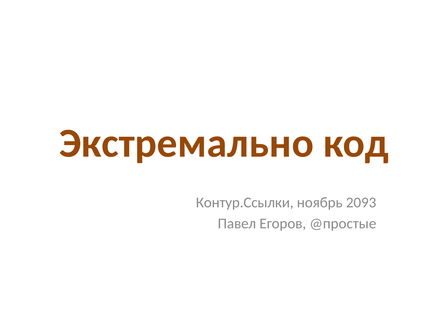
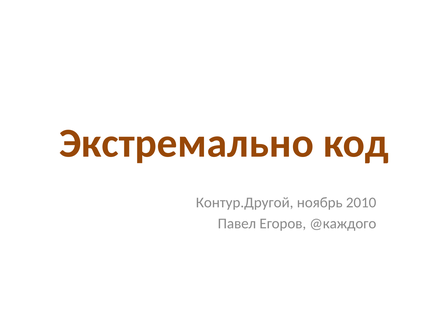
Контур.Ссылки: Контур.Ссылки -> Контур.Другой (245, 203)
2093: 2093 -> 2010 (361, 203)
@простые: @простые -> @каждого (343, 224)
